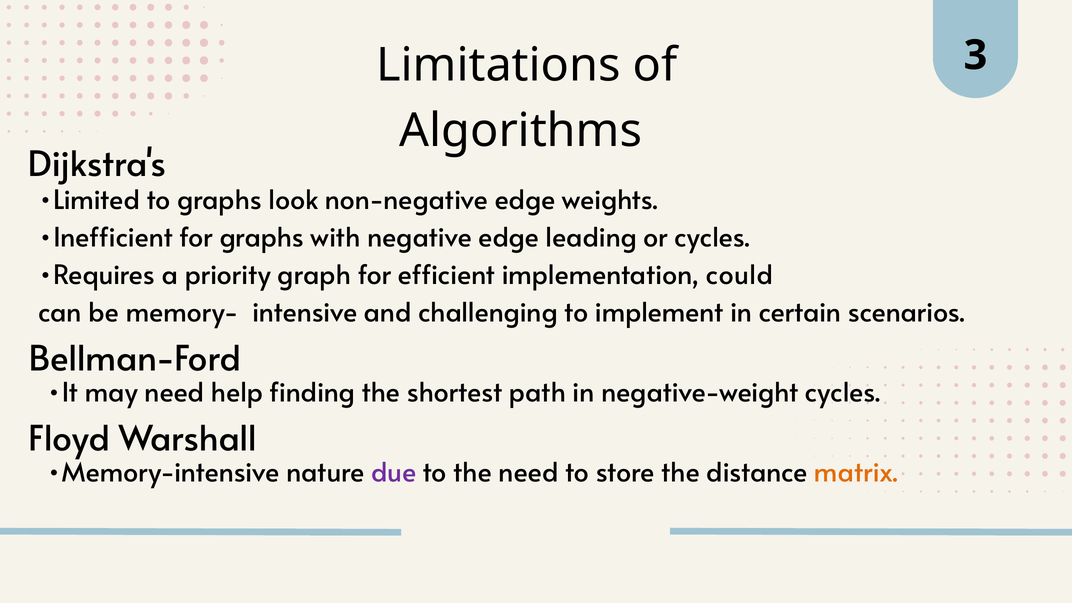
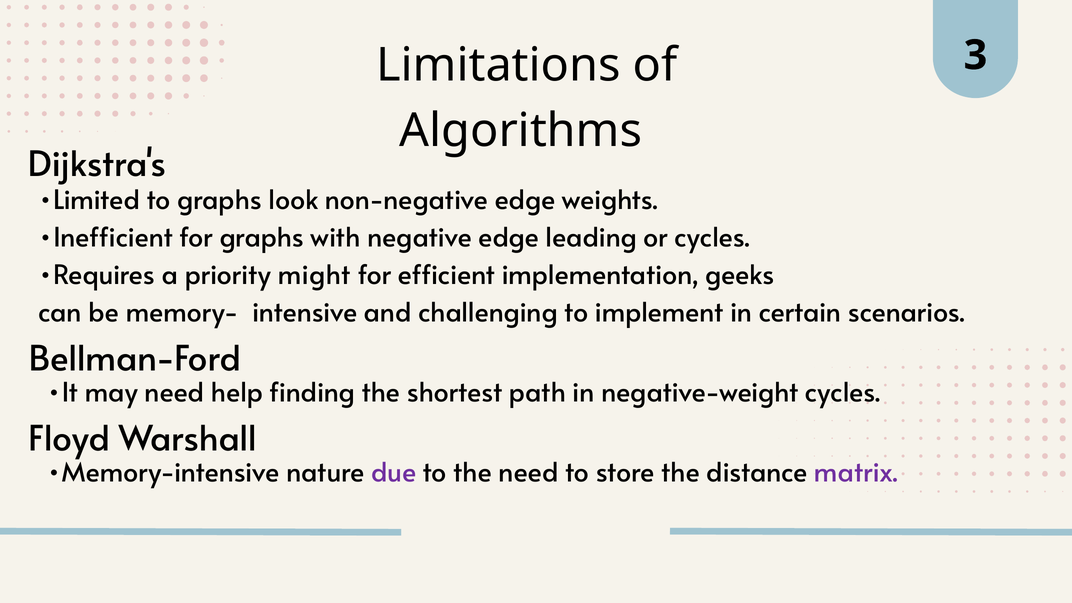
graph: graph -> might (314, 275)
could: could -> geeks (740, 275)
matrix colour: orange -> purple (856, 473)
